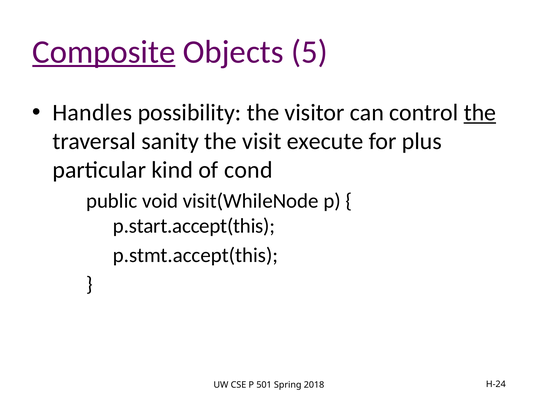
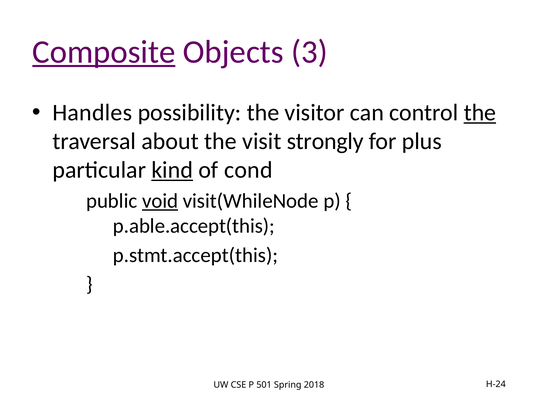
5: 5 -> 3 (309, 52)
sanity: sanity -> about (170, 142)
execute: execute -> strongly (325, 142)
kind underline: none -> present (172, 170)
void underline: none -> present (160, 201)
p.start.accept(this: p.start.accept(this -> p.able.accept(this (194, 226)
